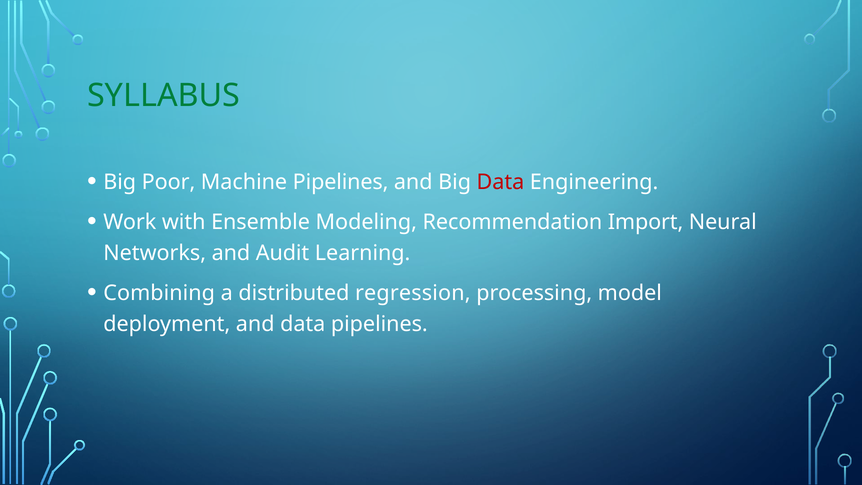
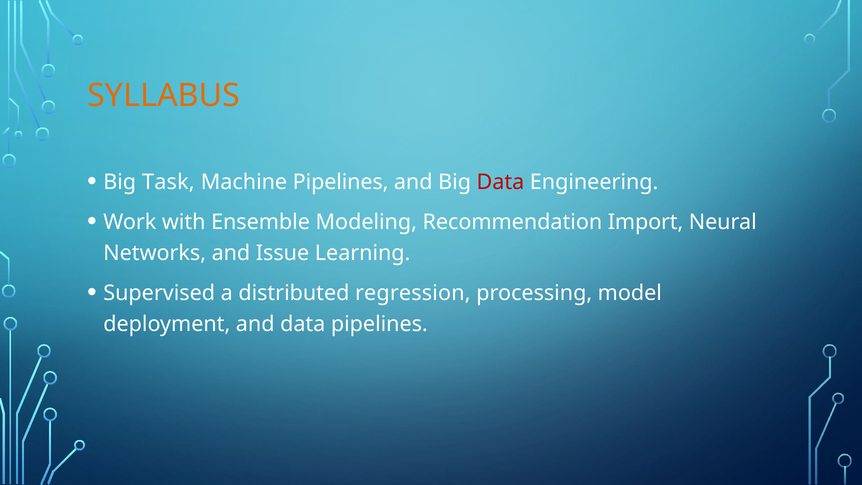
SYLLABUS colour: green -> orange (164, 96)
Poor: Poor -> Task (168, 182)
Audit: Audit -> Issue (283, 253)
Combining: Combining -> Supervised (159, 293)
